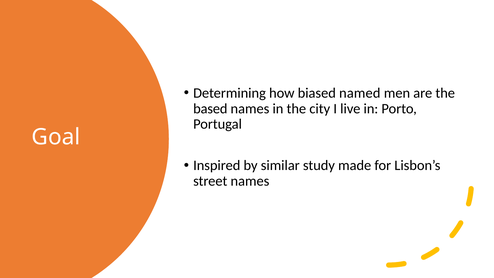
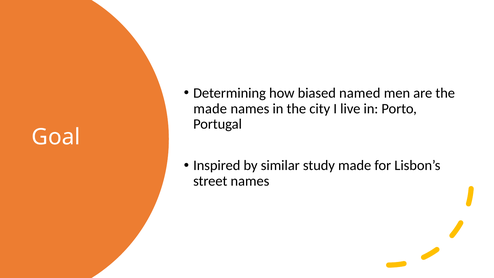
based: based -> made (210, 109)
